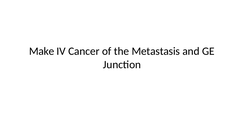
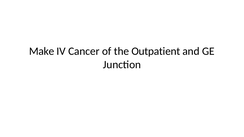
Metastasis: Metastasis -> Outpatient (156, 51)
